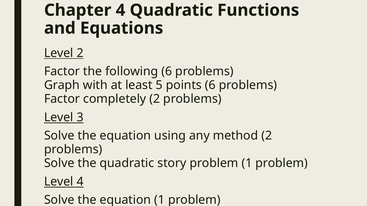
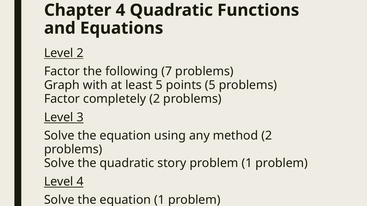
following 6: 6 -> 7 (167, 72)
points 6: 6 -> 5 (210, 85)
